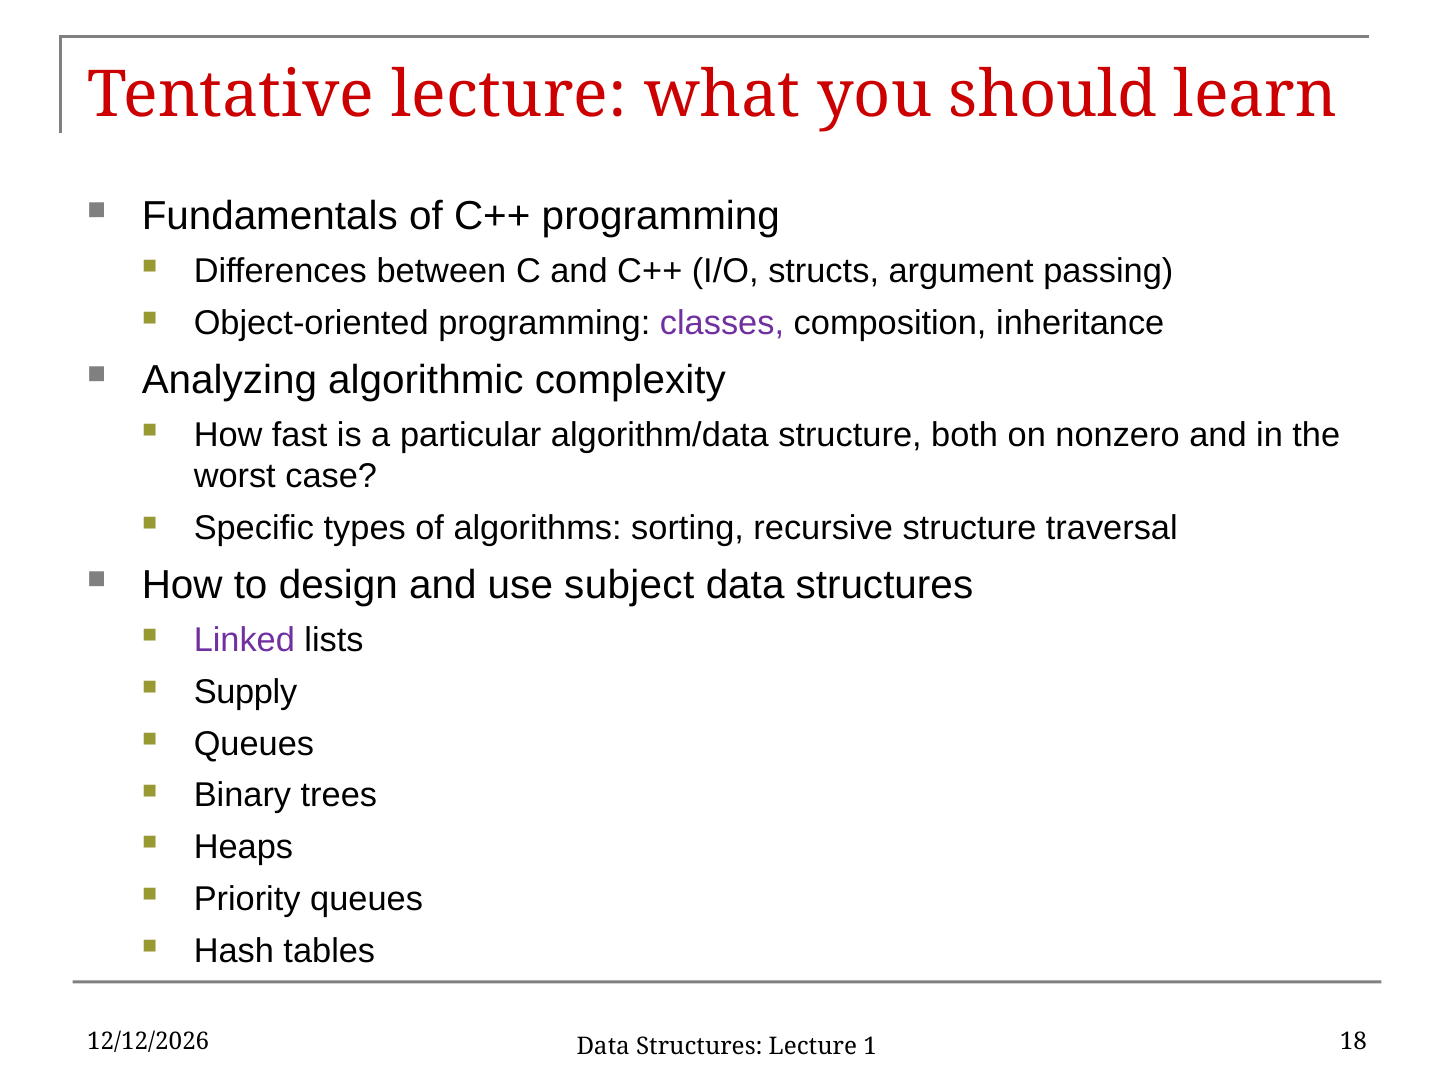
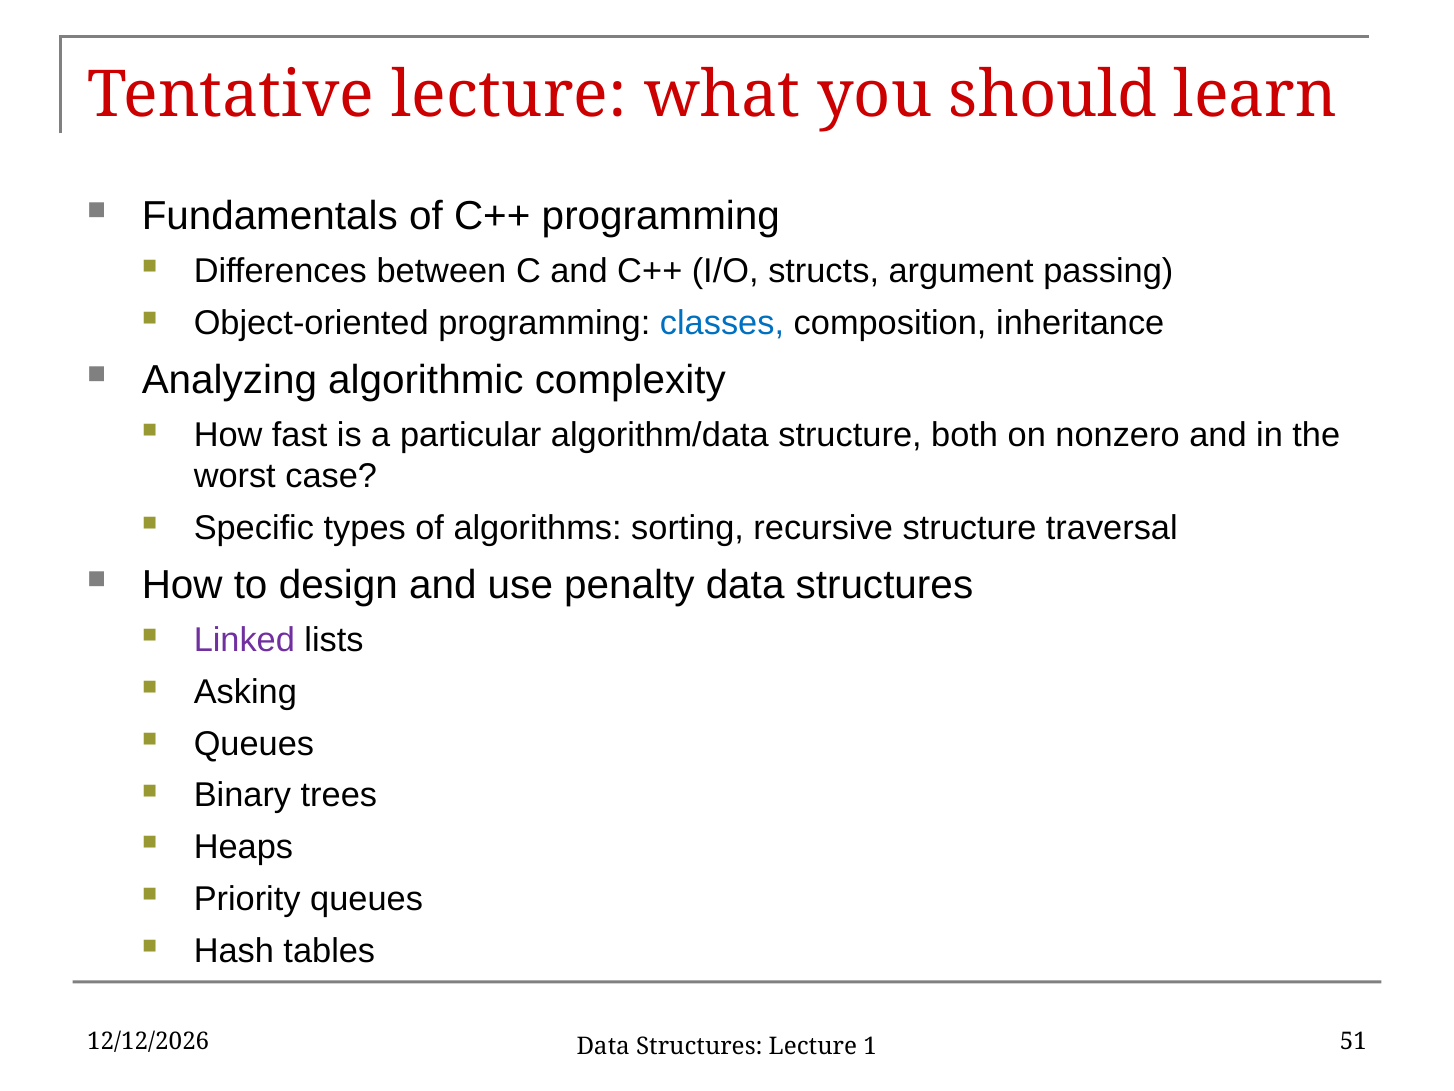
classes colour: purple -> blue (722, 323)
subject: subject -> penalty (629, 585)
Supply: Supply -> Asking (245, 692)
18: 18 -> 51 (1353, 1041)
